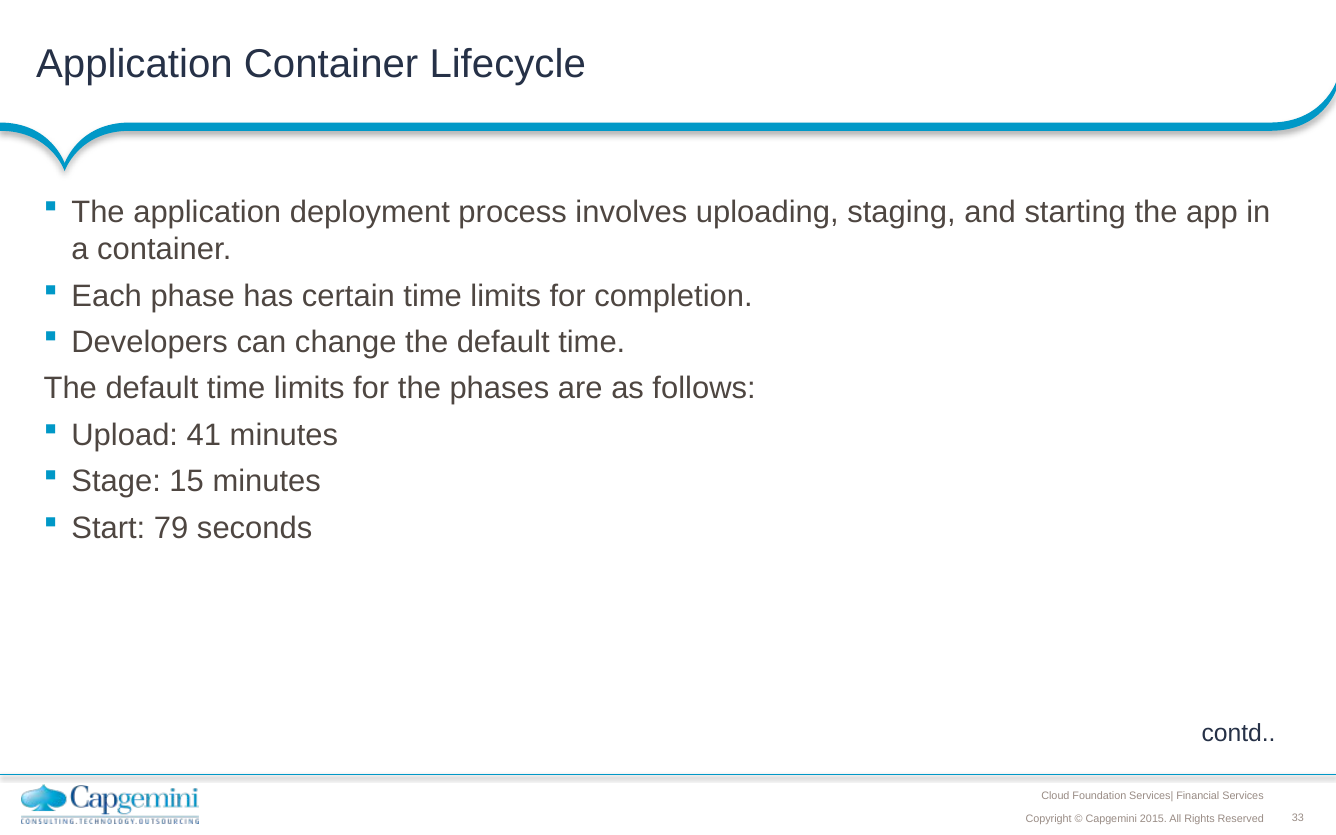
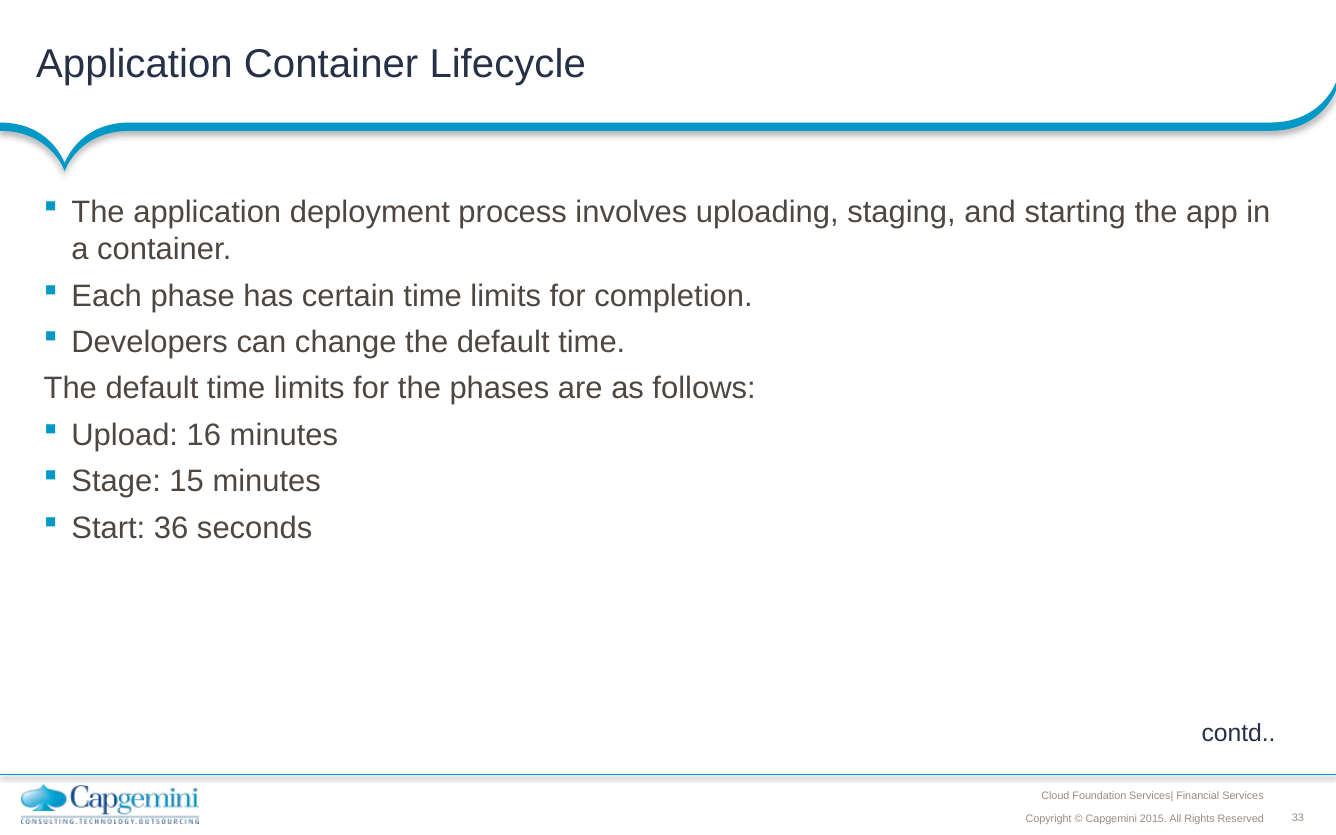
41: 41 -> 16 (204, 435)
79: 79 -> 36 (171, 528)
